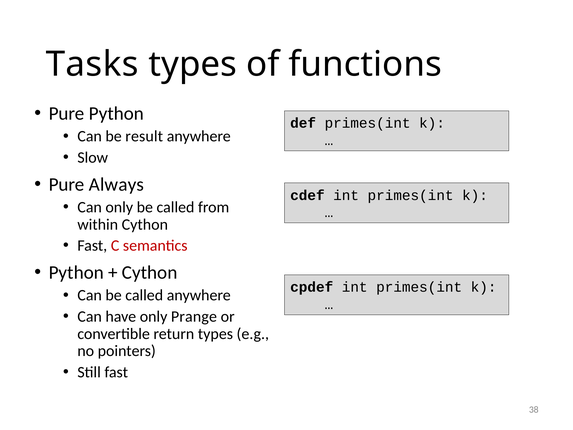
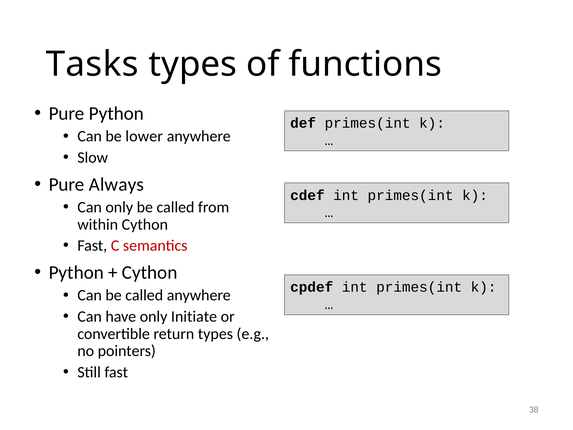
result: result -> lower (144, 136)
Prange: Prange -> Initiate (194, 316)
